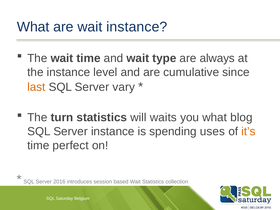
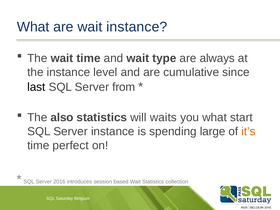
last colour: orange -> black (36, 87)
vary: vary -> from (124, 87)
turn: turn -> also (62, 117)
blog: blog -> start (241, 117)
uses: uses -> large (213, 131)
